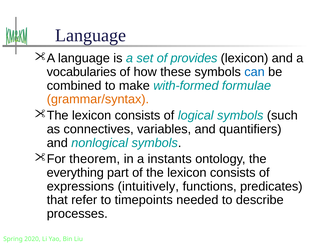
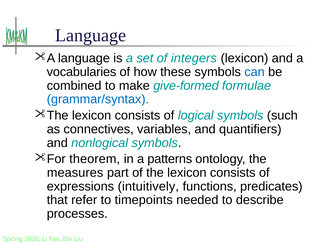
provides: provides -> integers (194, 58)
with-formed: with-formed -> give-formed (186, 86)
grammar/syntax colour: orange -> blue (98, 99)
instants: instants -> patterns (170, 159)
everything: everything -> measures (75, 173)
